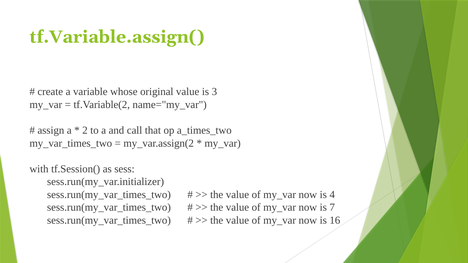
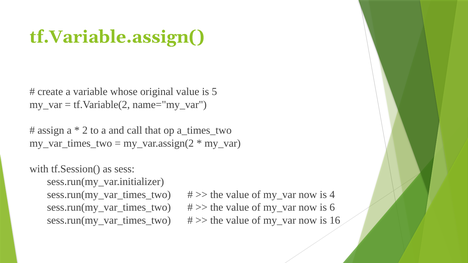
3: 3 -> 5 (214, 92)
7: 7 -> 6 (332, 208)
